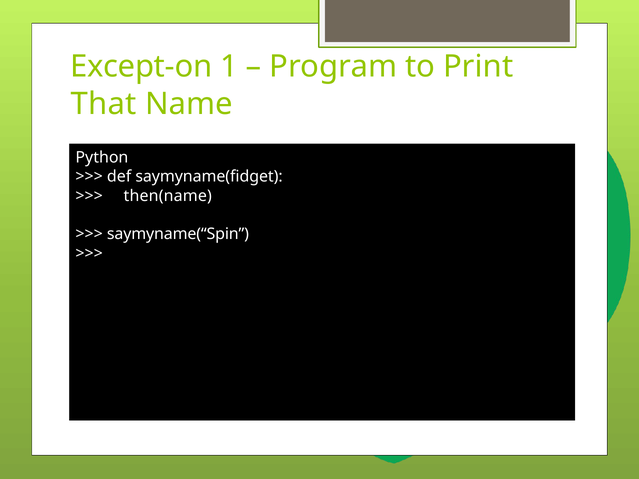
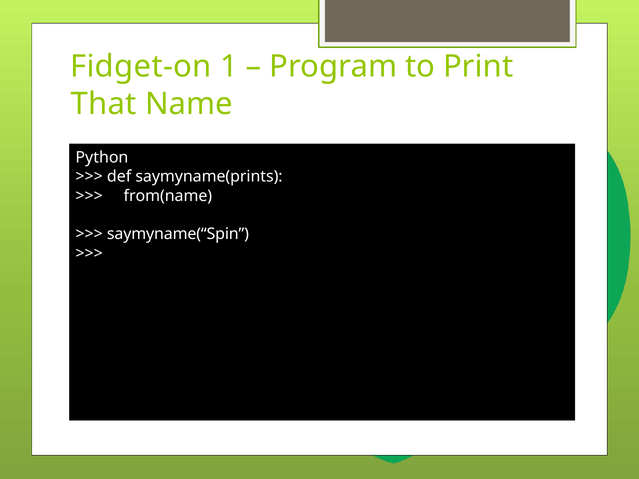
Except-on: Except-on -> Fidget-on (141, 67)
saymyname(fidget: saymyname(fidget -> saymyname(prints (209, 177)
then(name: then(name -> from(name (168, 196)
